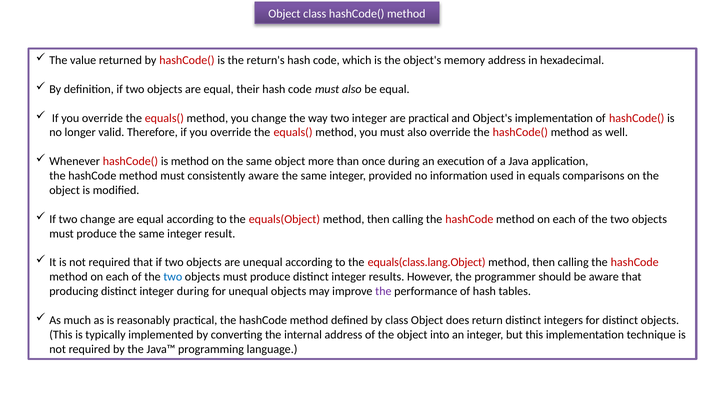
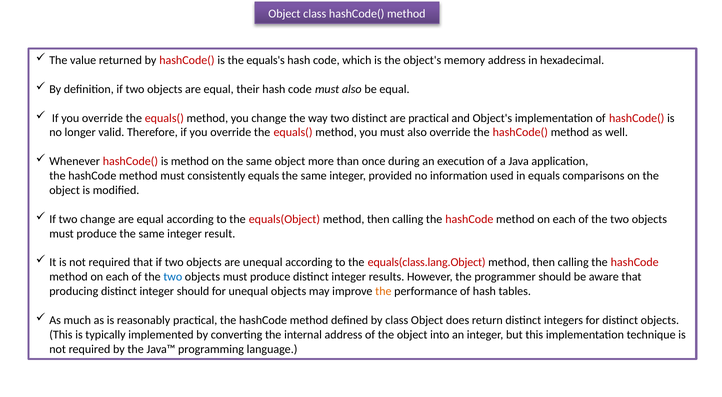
return's: return's -> equals's (266, 60)
two integer: integer -> distinct (370, 118)
consistently aware: aware -> equals (264, 176)
integer during: during -> should (193, 291)
the colour: purple -> orange (383, 291)
